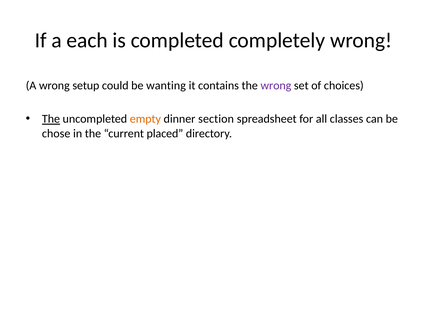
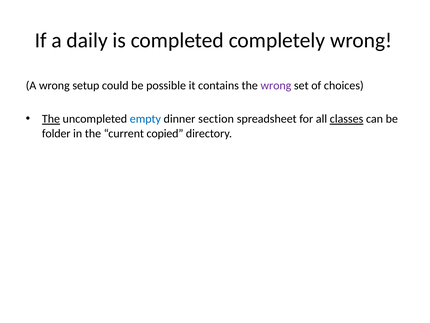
each: each -> daily (87, 40)
wanting: wanting -> possible (166, 85)
empty colour: orange -> blue (145, 119)
classes underline: none -> present (347, 119)
chose: chose -> folder (56, 133)
placed: placed -> copied (165, 133)
